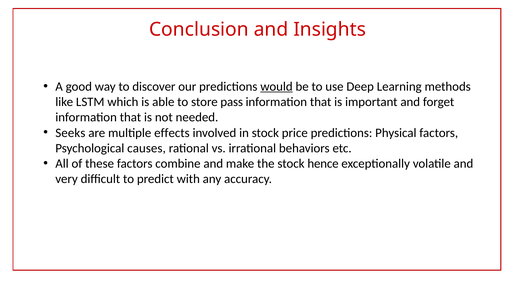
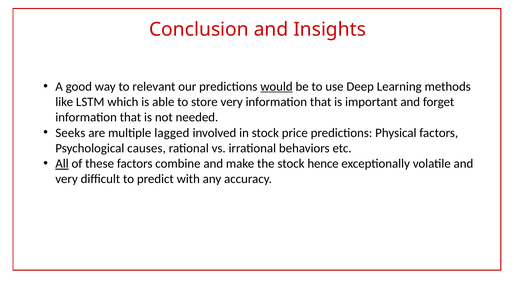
discover: discover -> relevant (154, 87)
store pass: pass -> very (232, 102)
effects: effects -> lagged (172, 133)
All underline: none -> present (62, 164)
